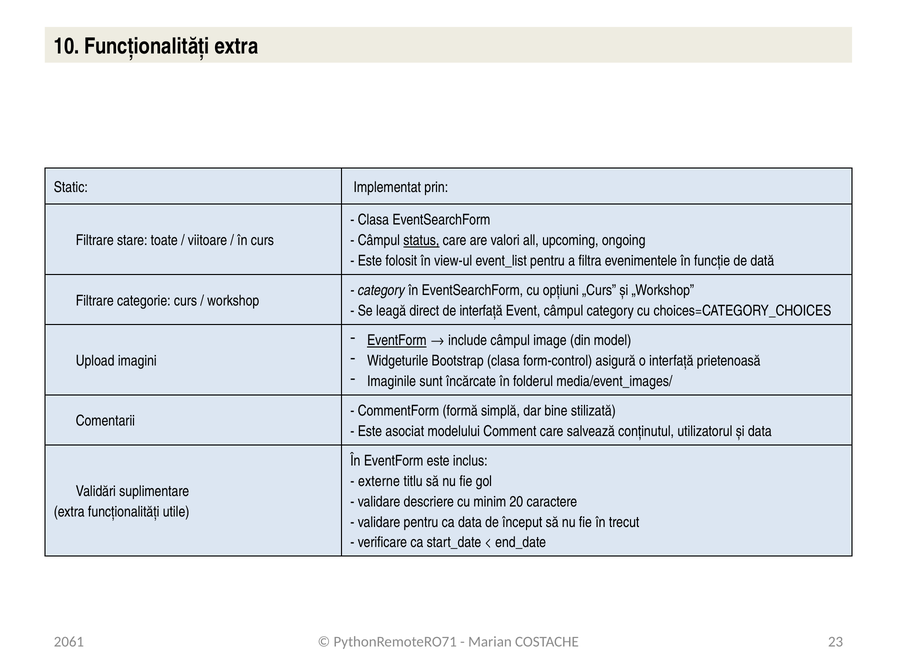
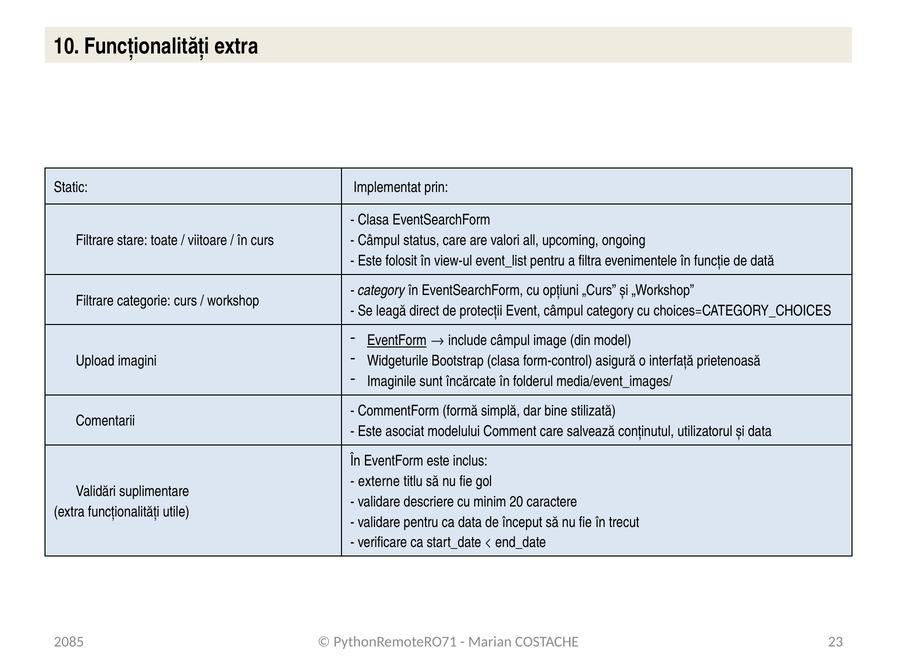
status underline: present -> none (421, 241)
de interfață: interfață -> protecții (481, 311)
2061: 2061 -> 2085 (69, 642)
